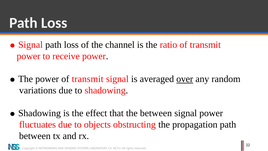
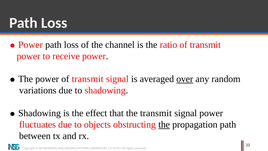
Signal: Signal -> Power (31, 45)
the between: between -> transmit (156, 113)
the underline: none -> present (164, 124)
